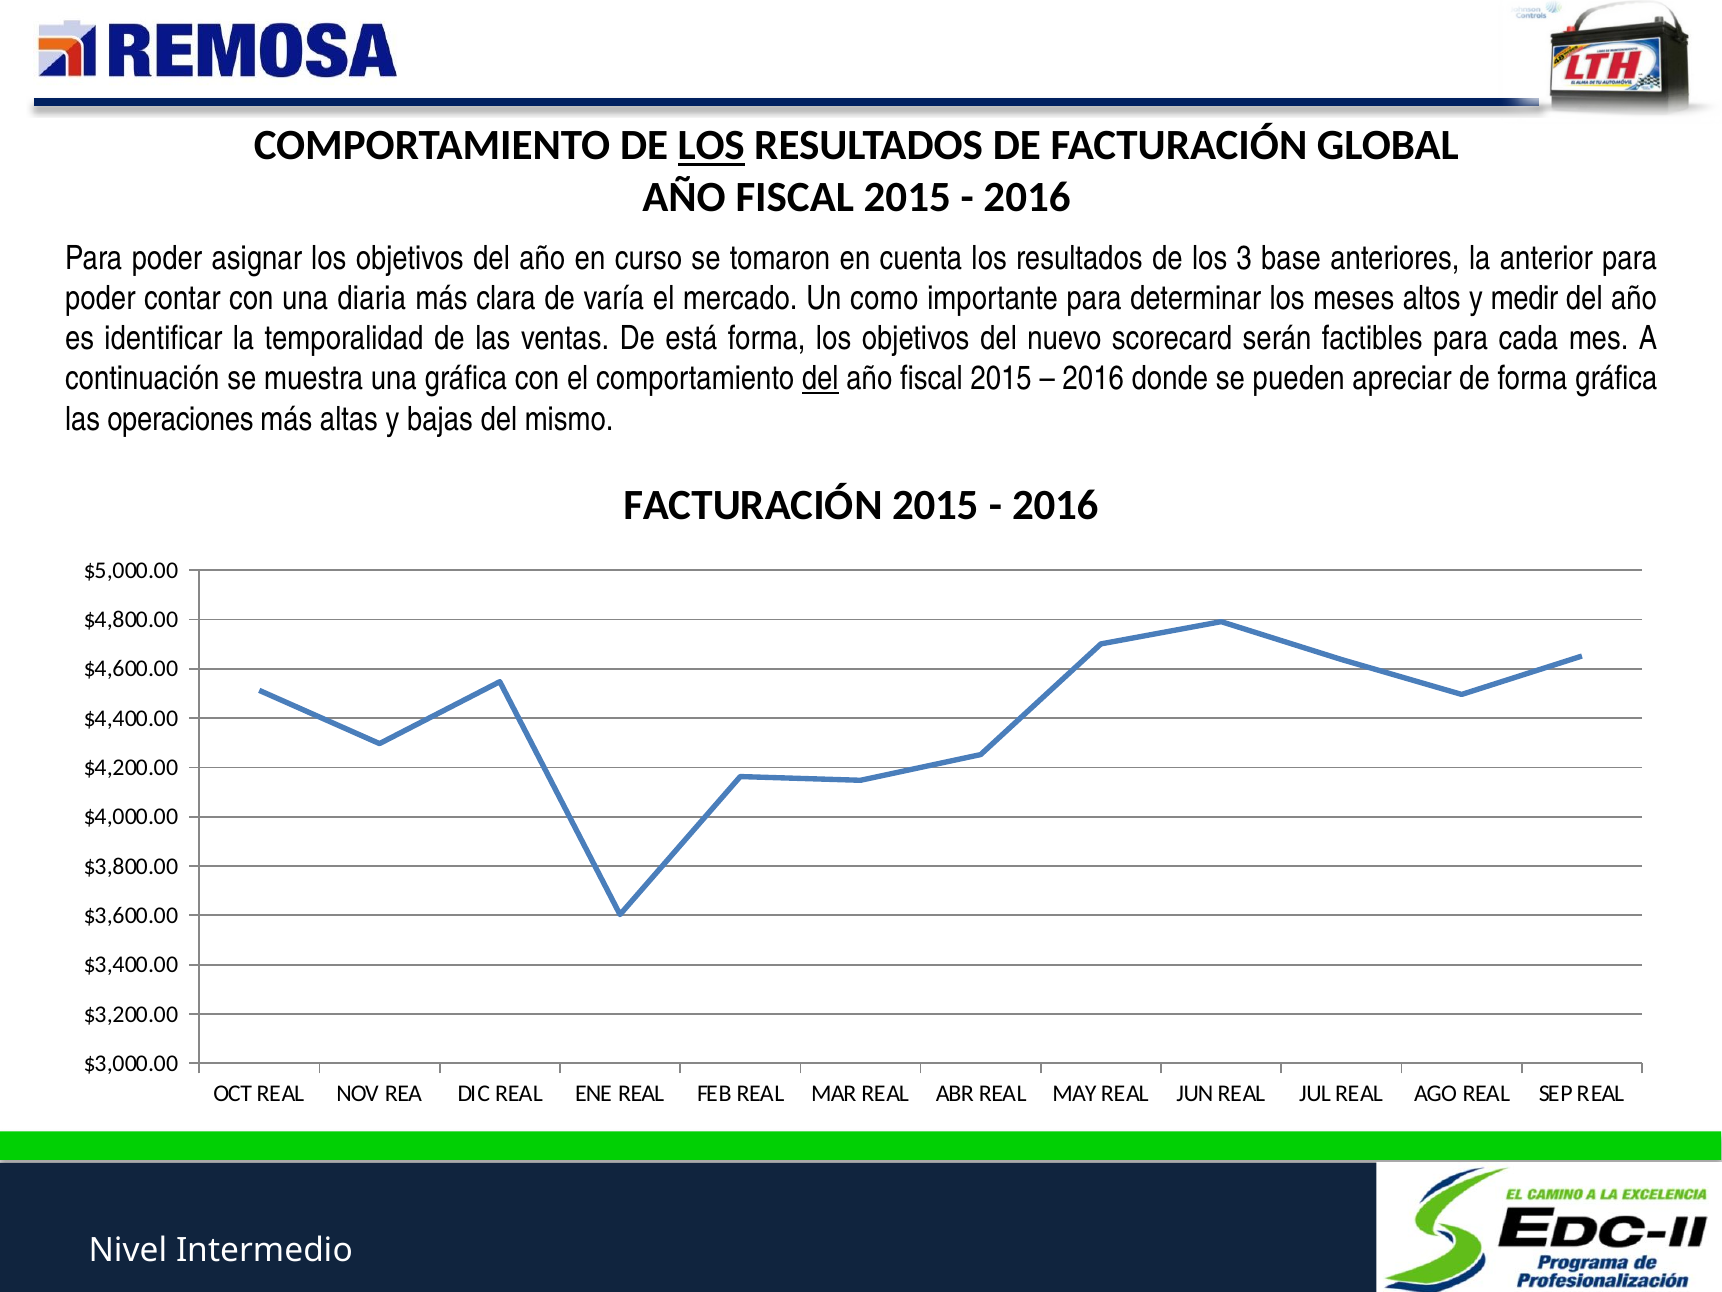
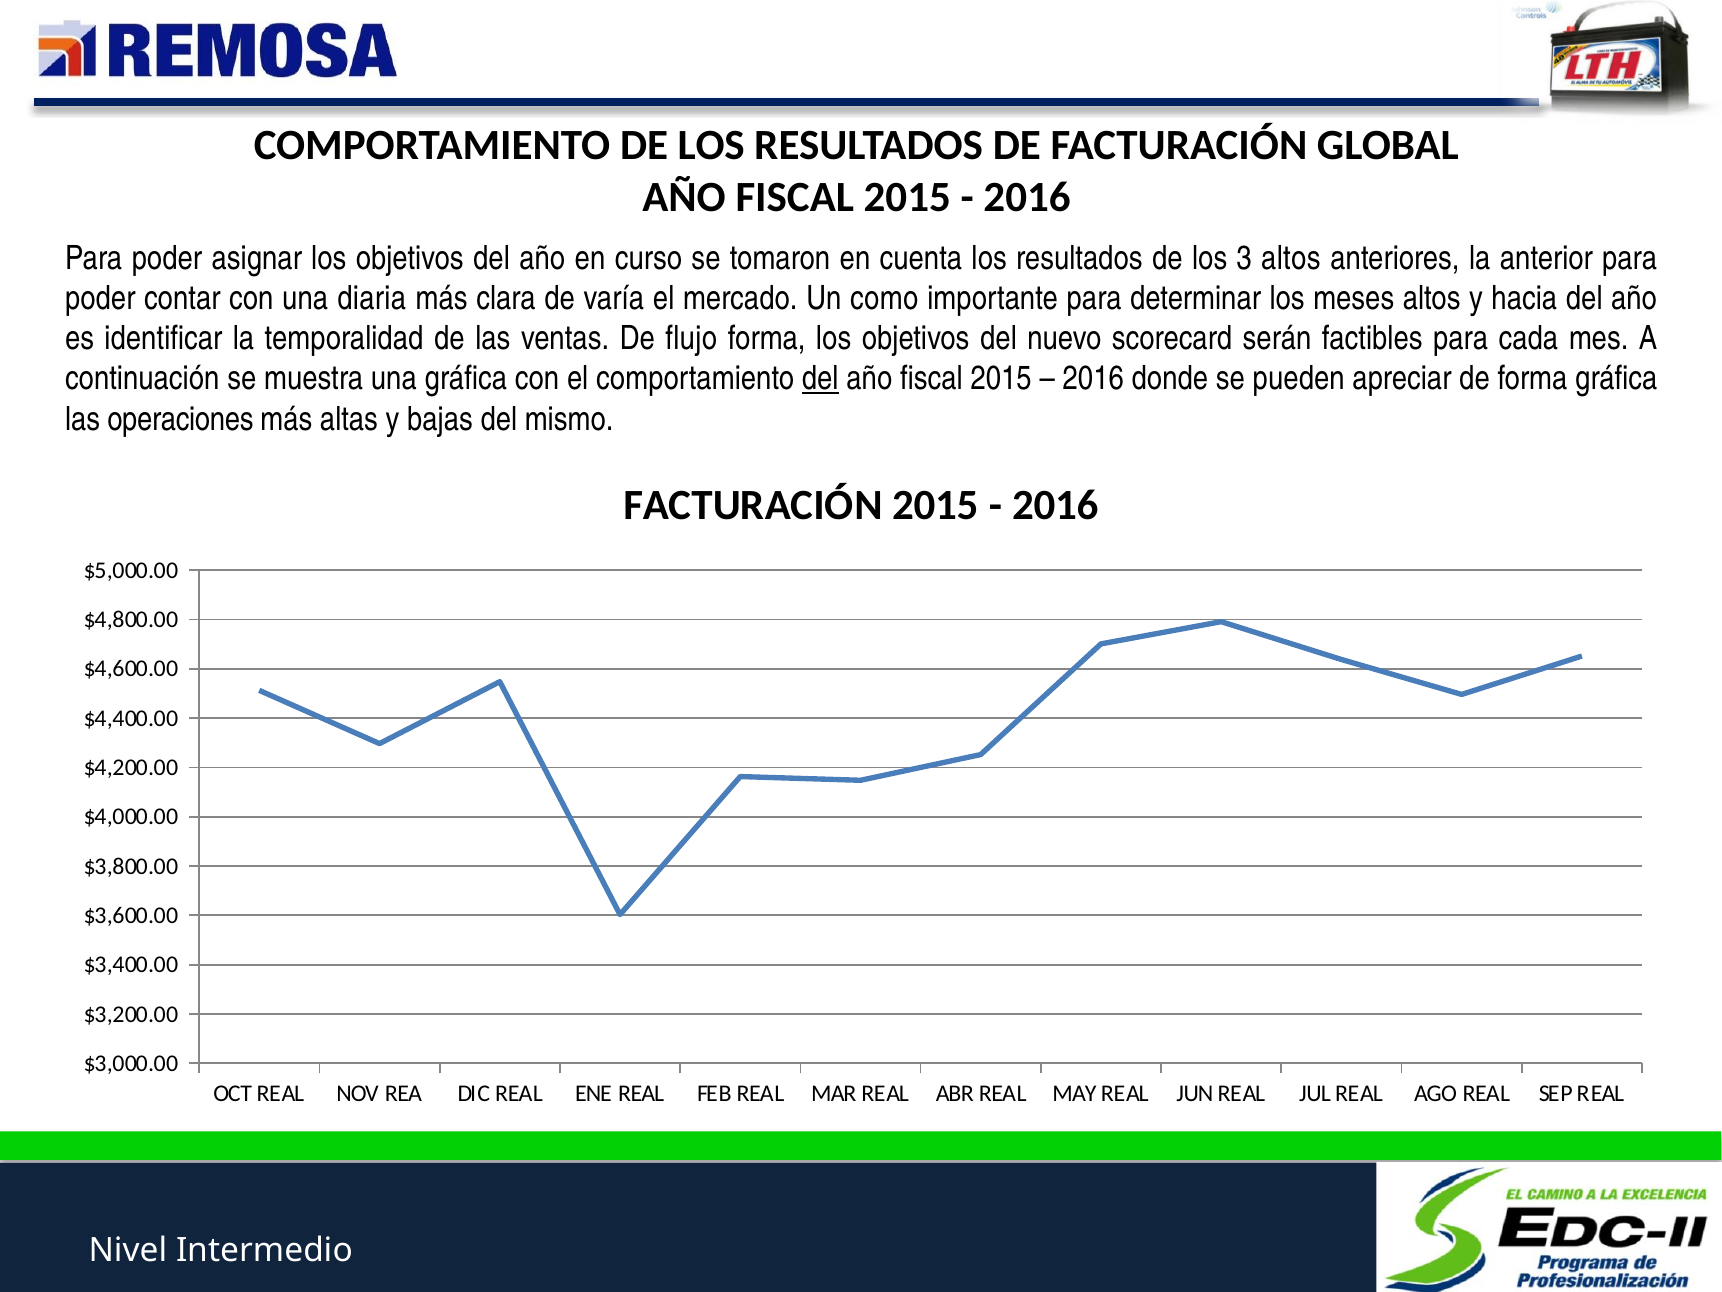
LOS underline: present -> none (711, 146)
3 base: base -> altos (1291, 258)
medir: medir -> hacia (1524, 298)
está: está -> flujo (691, 338)
